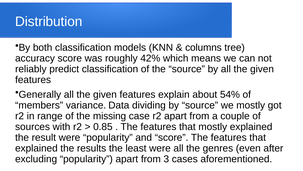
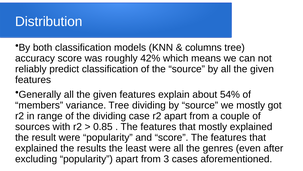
variance Data: Data -> Tree (119, 105)
the missing: missing -> dividing (110, 116)
